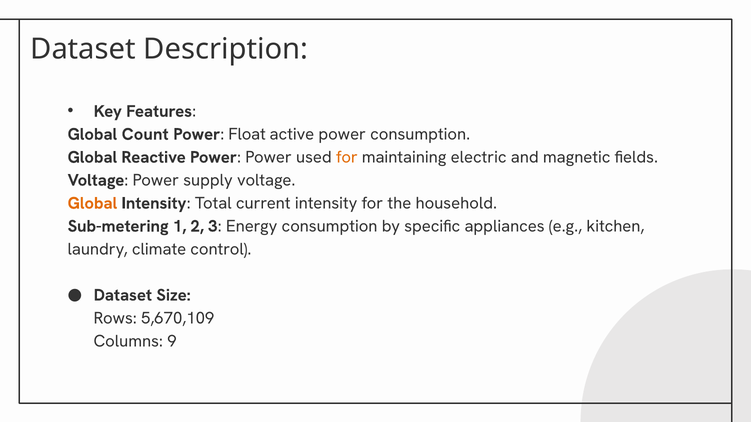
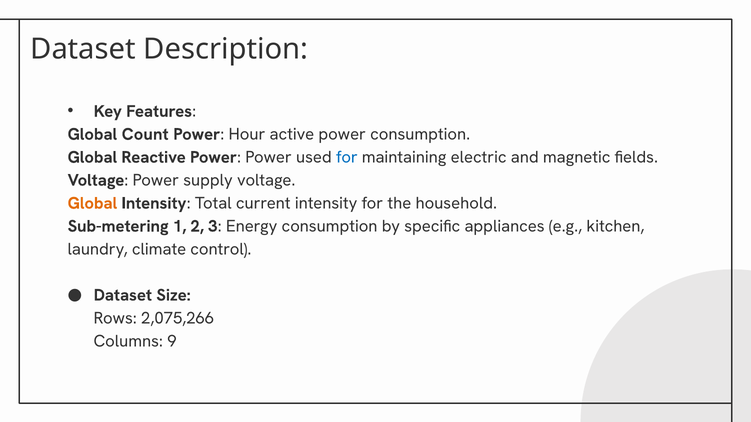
Float: Float -> Hour (247, 134)
for colour: orange -> blue (347, 157)
5,670,109: 5,670,109 -> 2,075,266 (178, 318)
